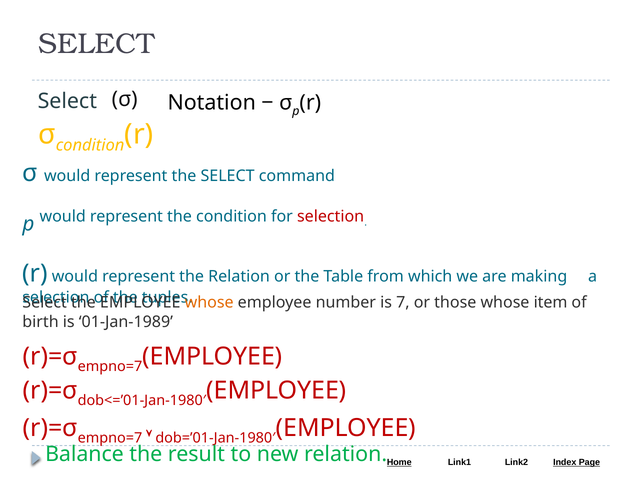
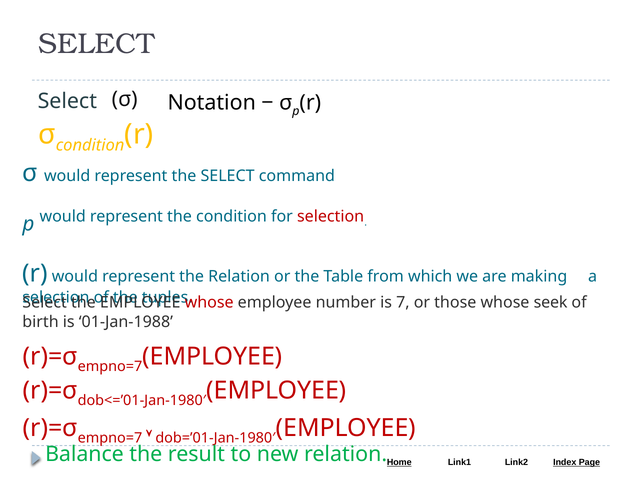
whose colour: orange -> red (209, 303)
item: item -> seek (551, 303)
01-Jan-1989: 01-Jan-1989 -> 01-Jan-1988 (126, 322)
